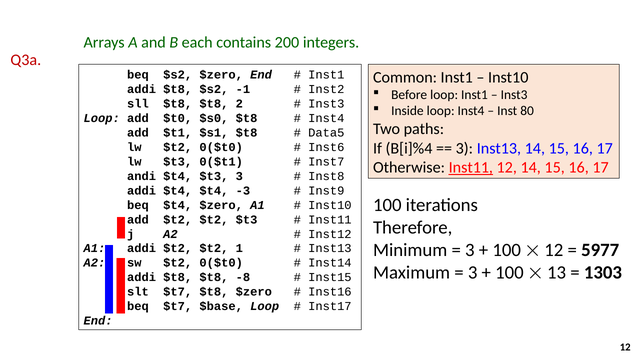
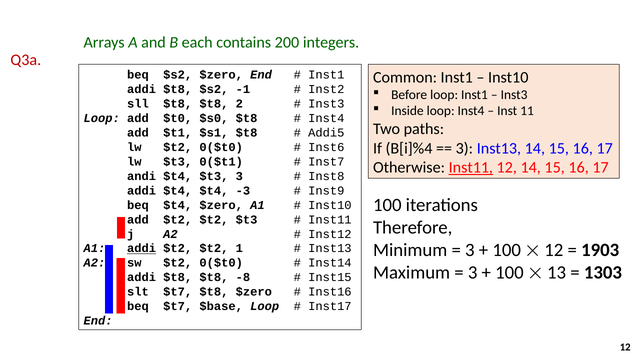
80: 80 -> 11 (527, 111)
Data5: Data5 -> Addi5 (326, 133)
5977: 5977 -> 1903 (600, 250)
addi underline: none -> present (142, 249)
